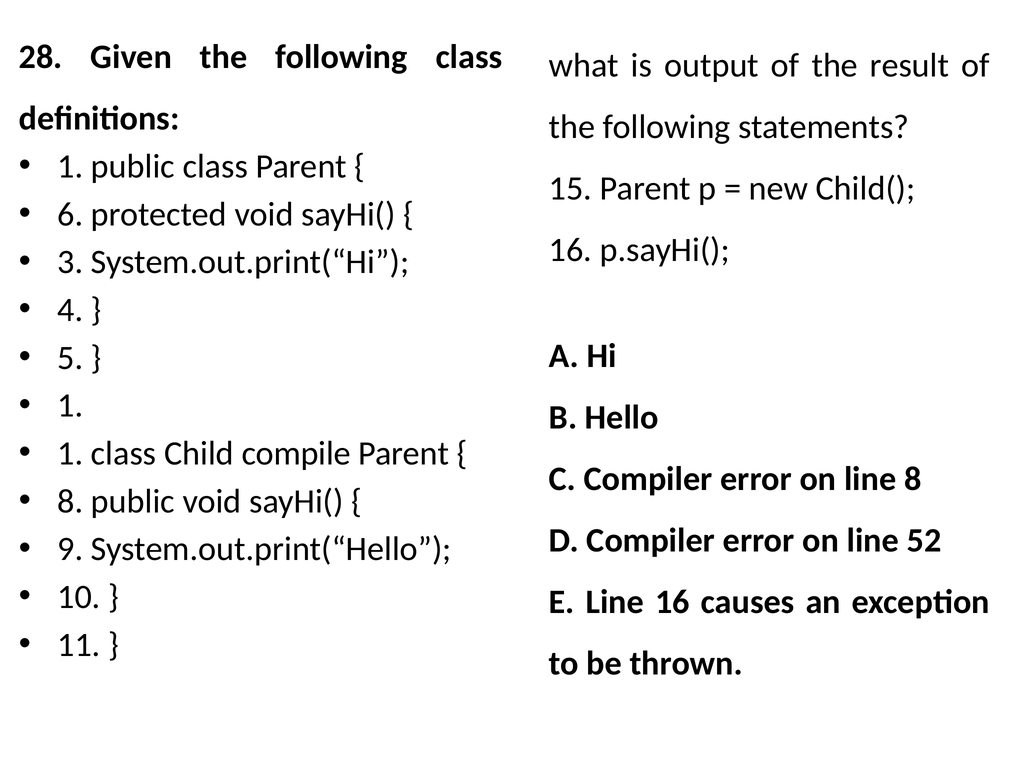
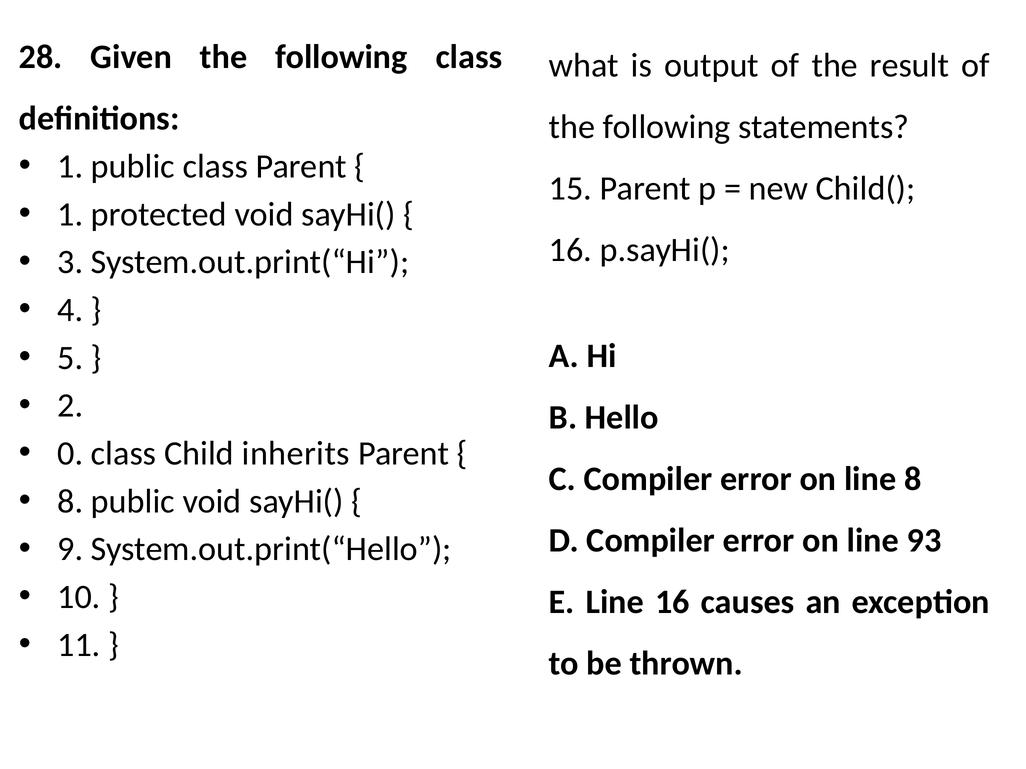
6: 6 -> 1 (70, 214)
1: 1 -> 2 (70, 406)
1: 1 -> 0 (70, 454)
compile: compile -> inherits (296, 454)
52: 52 -> 93 (924, 541)
